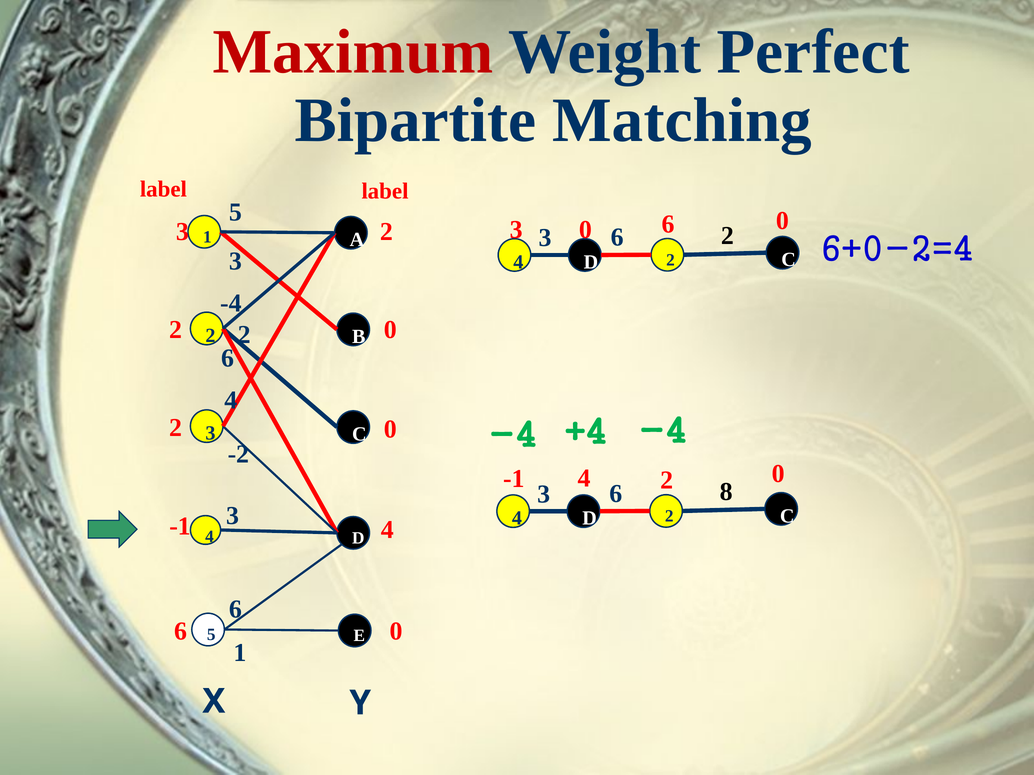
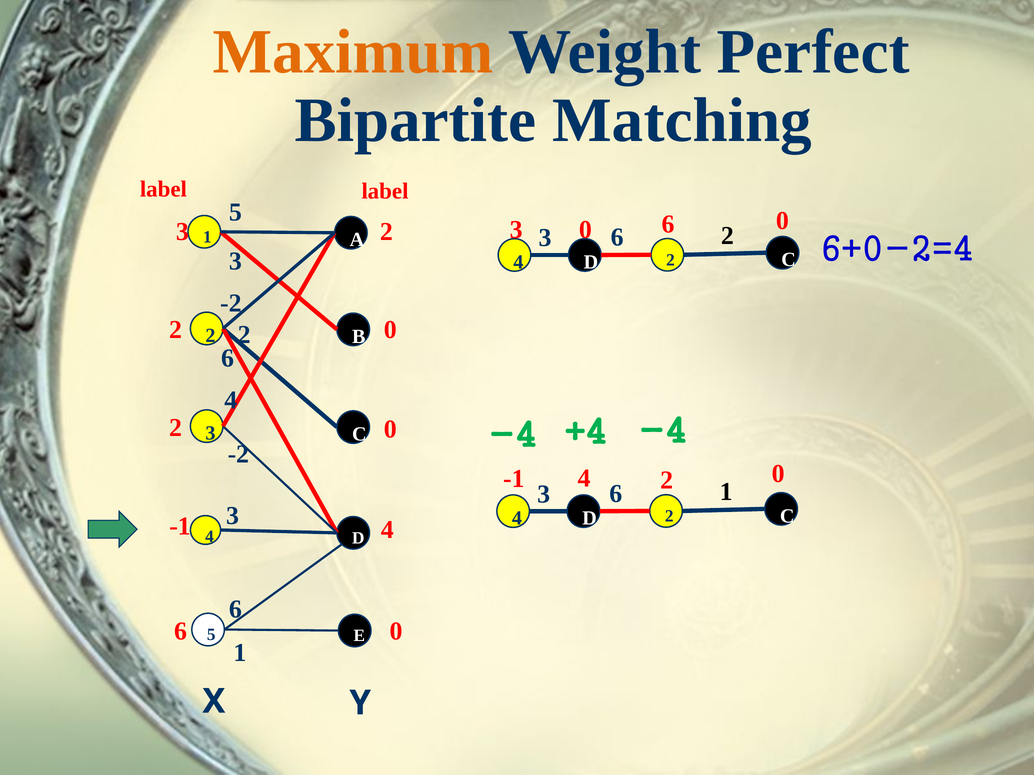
Maximum colour: red -> orange (353, 52)
-4: -4 -> -2 (231, 303)
8: 8 -> 1 (726, 492)
